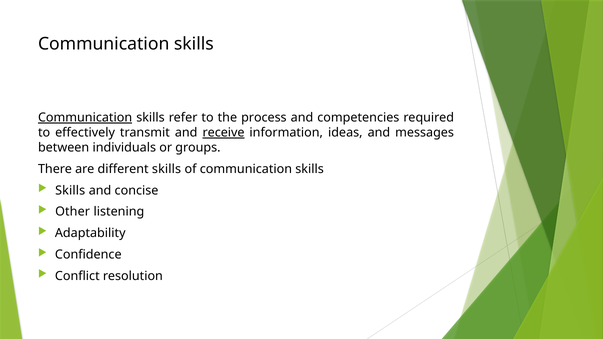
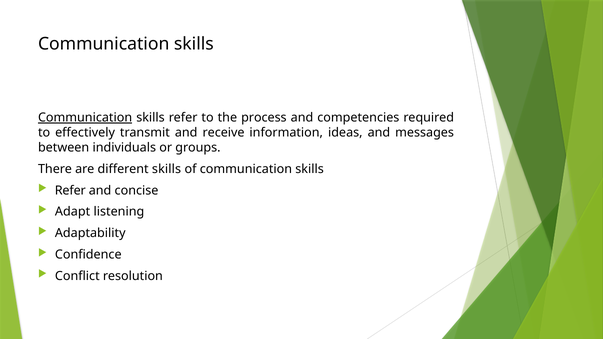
receive underline: present -> none (224, 133)
Skills: Skills -> Refer (70, 191)
Other: Other -> Adapt (73, 212)
